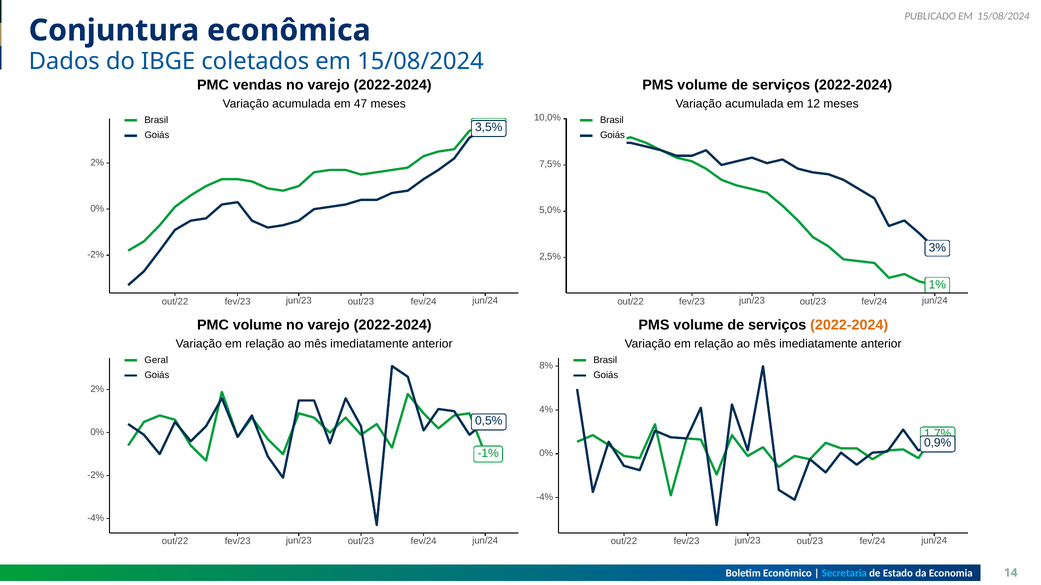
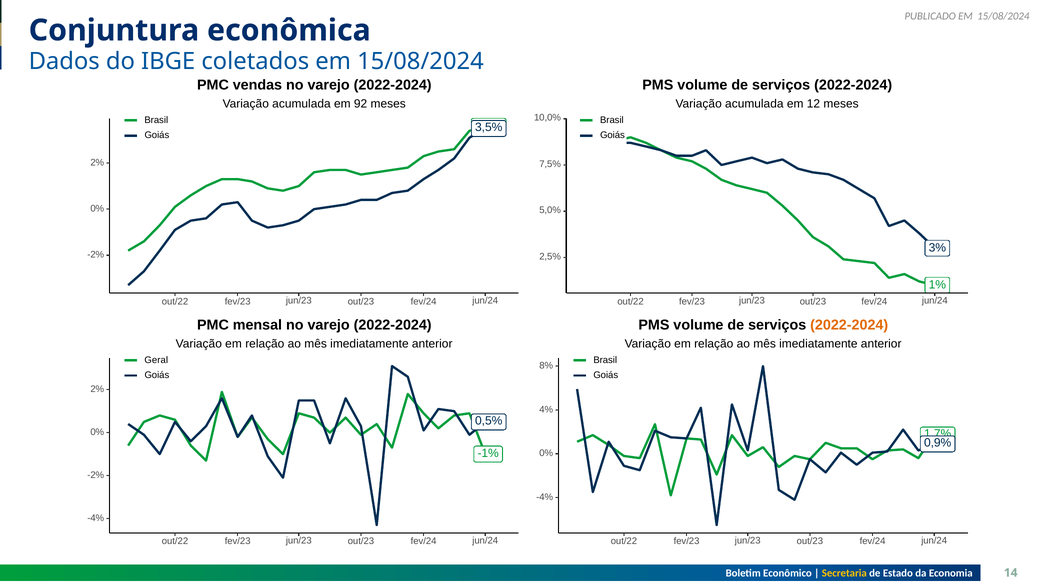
47: 47 -> 92 (361, 104)
PMC volume: volume -> mensal (257, 325)
Secretaria colour: light blue -> yellow (844, 574)
